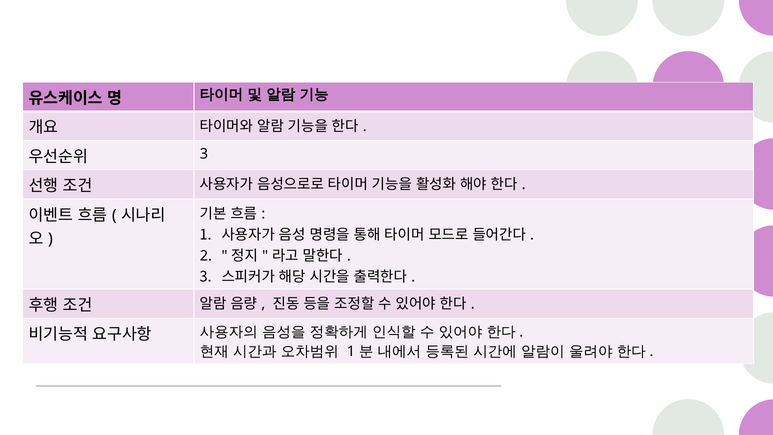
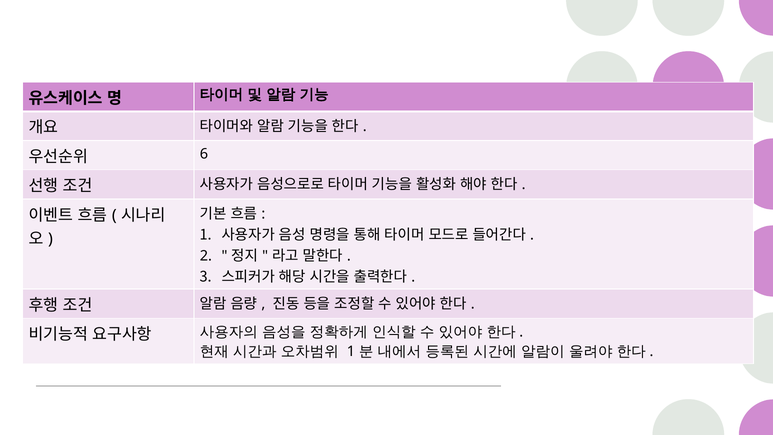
3: 3 -> 6 (204, 154)
